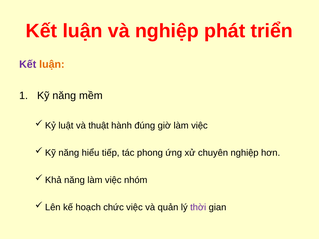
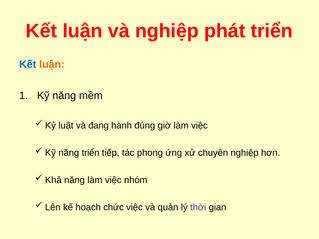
Kết colour: purple -> blue (28, 65)
thuật: thuật -> đang (99, 126)
năng hiểu: hiểu -> triển (91, 153)
